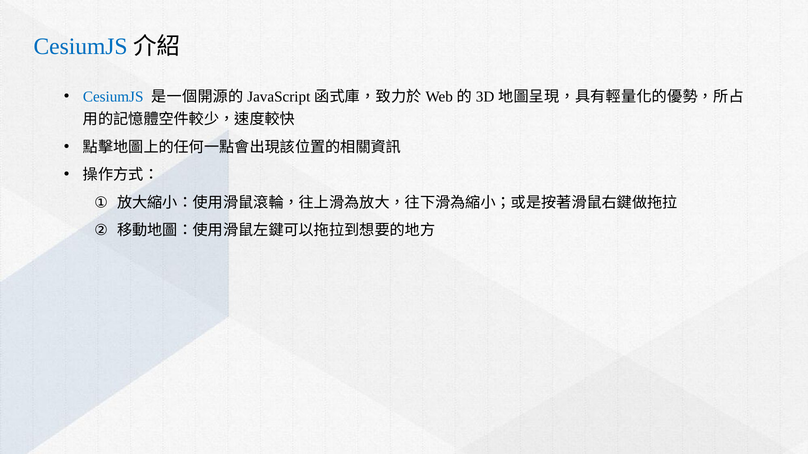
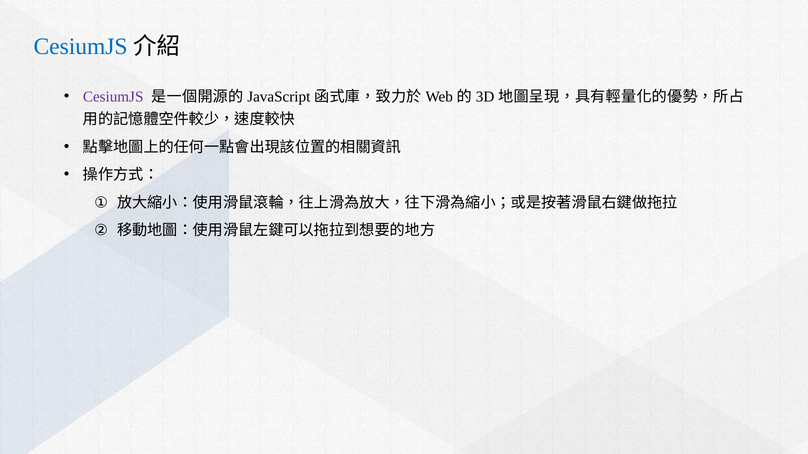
CesiumJS colour: blue -> purple (113, 97)
